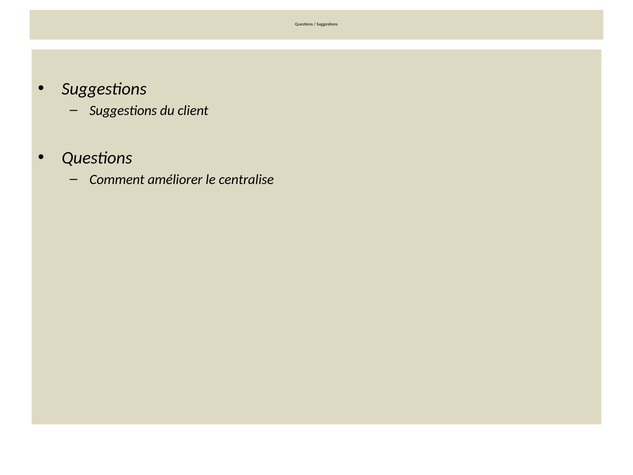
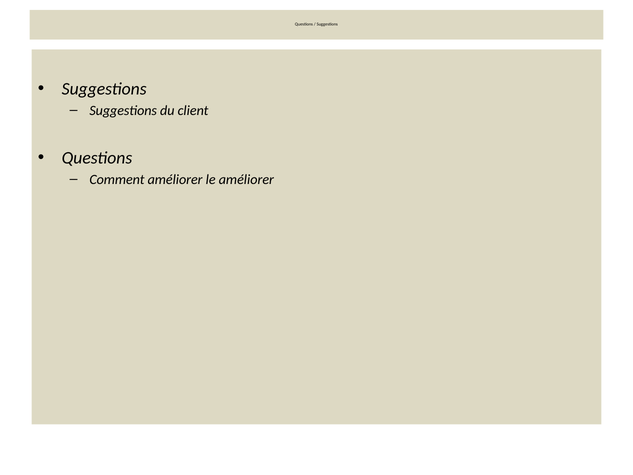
le centralise: centralise -> améliorer (246, 180)
